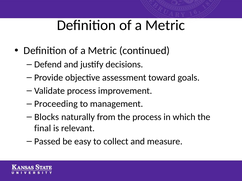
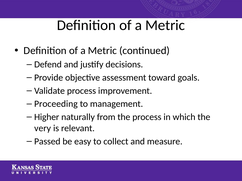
Blocks: Blocks -> Higher (47, 117)
final: final -> very (43, 129)
